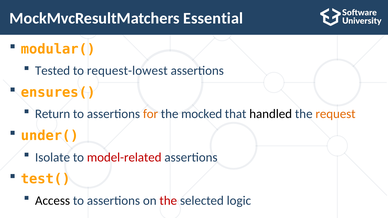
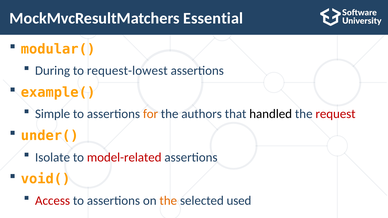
Tested: Tested -> During (53, 71)
ensures(: ensures( -> example( (58, 93)
Return: Return -> Simple (53, 114)
mocked: mocked -> authors (202, 114)
request colour: orange -> red (336, 114)
test(: test( -> void( (46, 179)
Access colour: black -> red (53, 201)
the colour: red -> orange (168, 201)
logic: logic -> used (239, 201)
